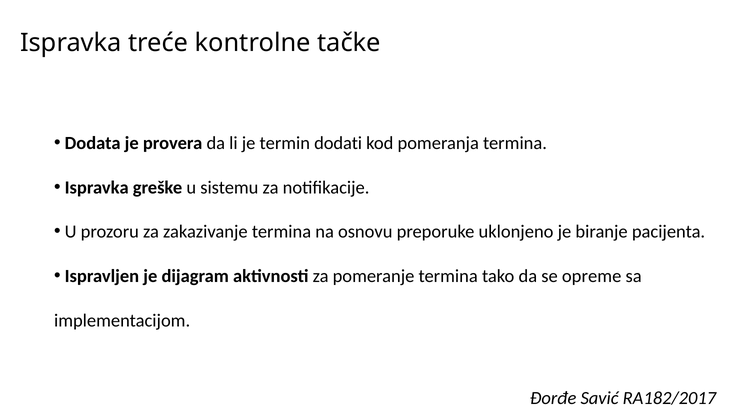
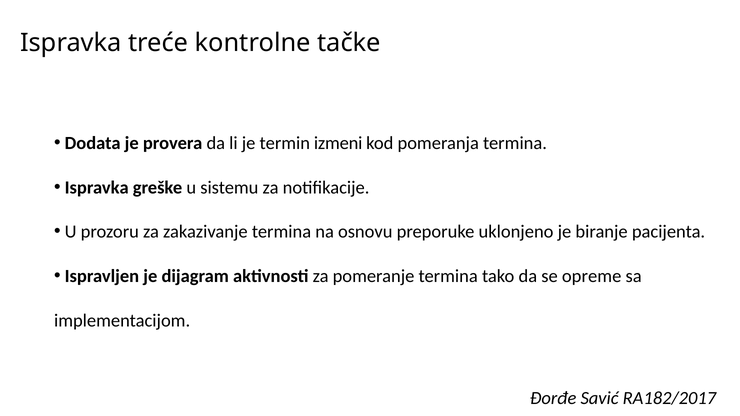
dodati: dodati -> izmeni (338, 143)
